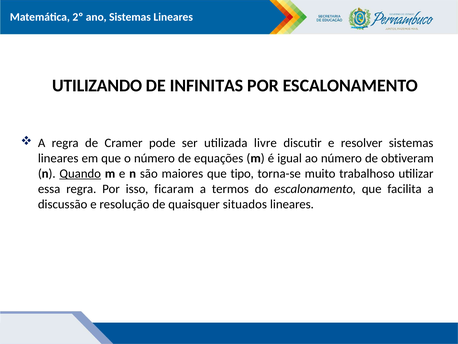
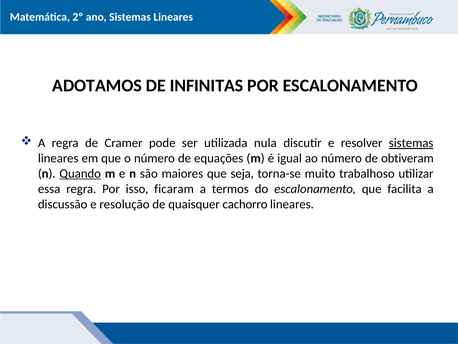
UTILIZANDO: UTILIZANDO -> ADOTAMOS (97, 85)
livre: livre -> nula (265, 143)
sistemas underline: none -> present (411, 143)
tipo: tipo -> seja (242, 173)
situados: situados -> cachorro (245, 204)
